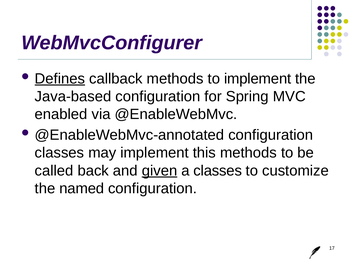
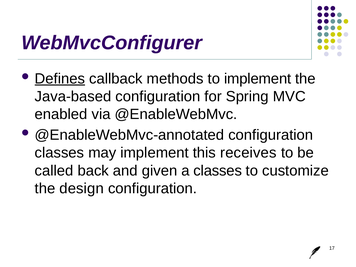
this methods: methods -> receives (248, 153)
given underline: present -> none (160, 171)
named: named -> design (82, 188)
